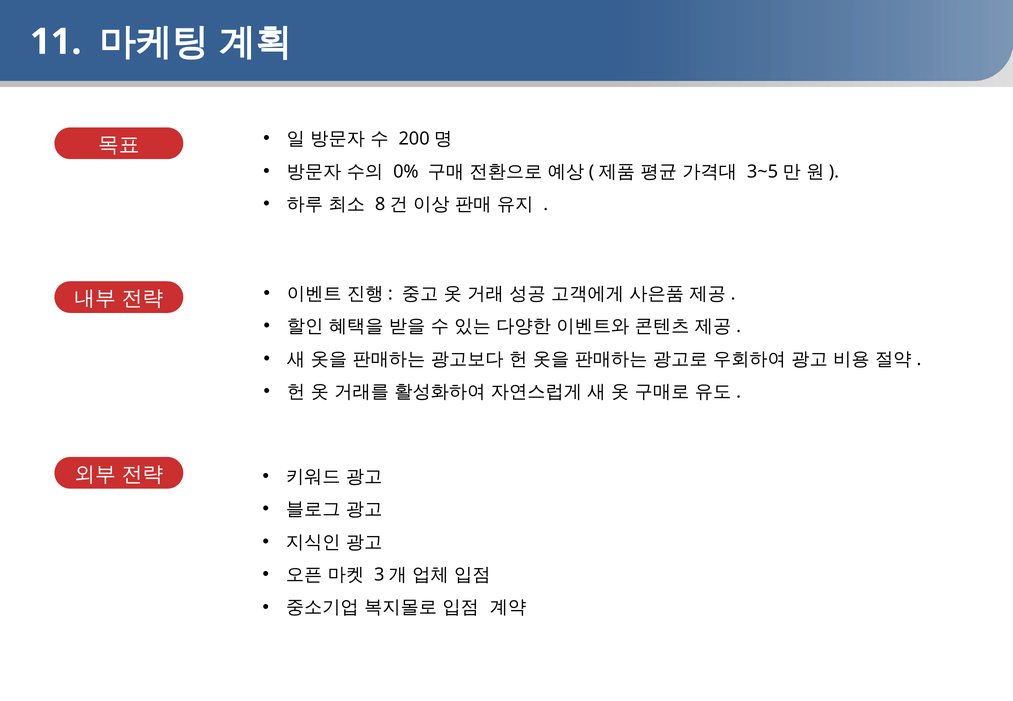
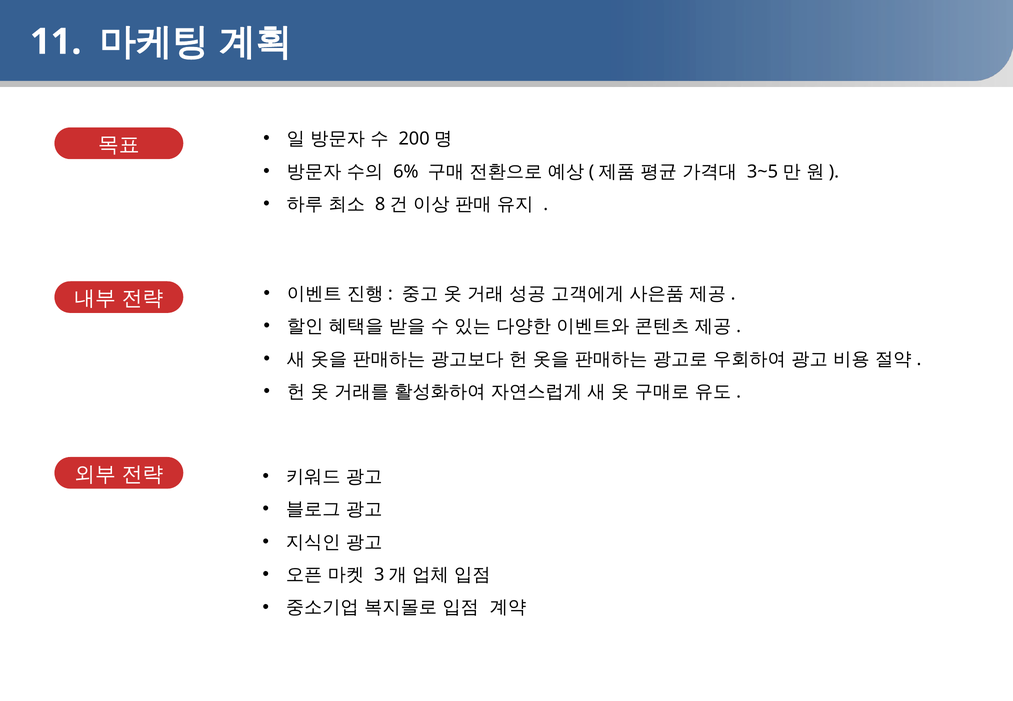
0%: 0% -> 6% (406, 172)
